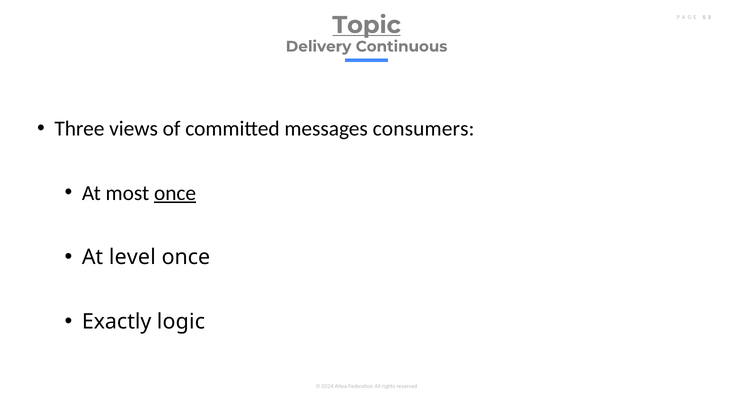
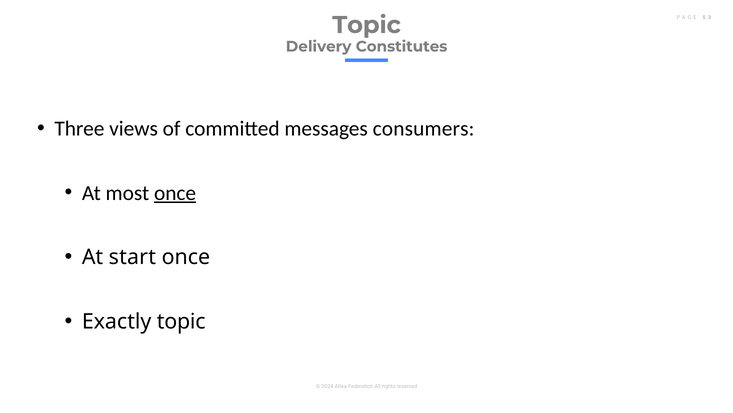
Topic underline: present -> none (367, 25)
Continuous: Continuous -> Constitutes (402, 46)
level: level -> start (132, 257)
Exactly logic: logic -> topic (181, 321)
